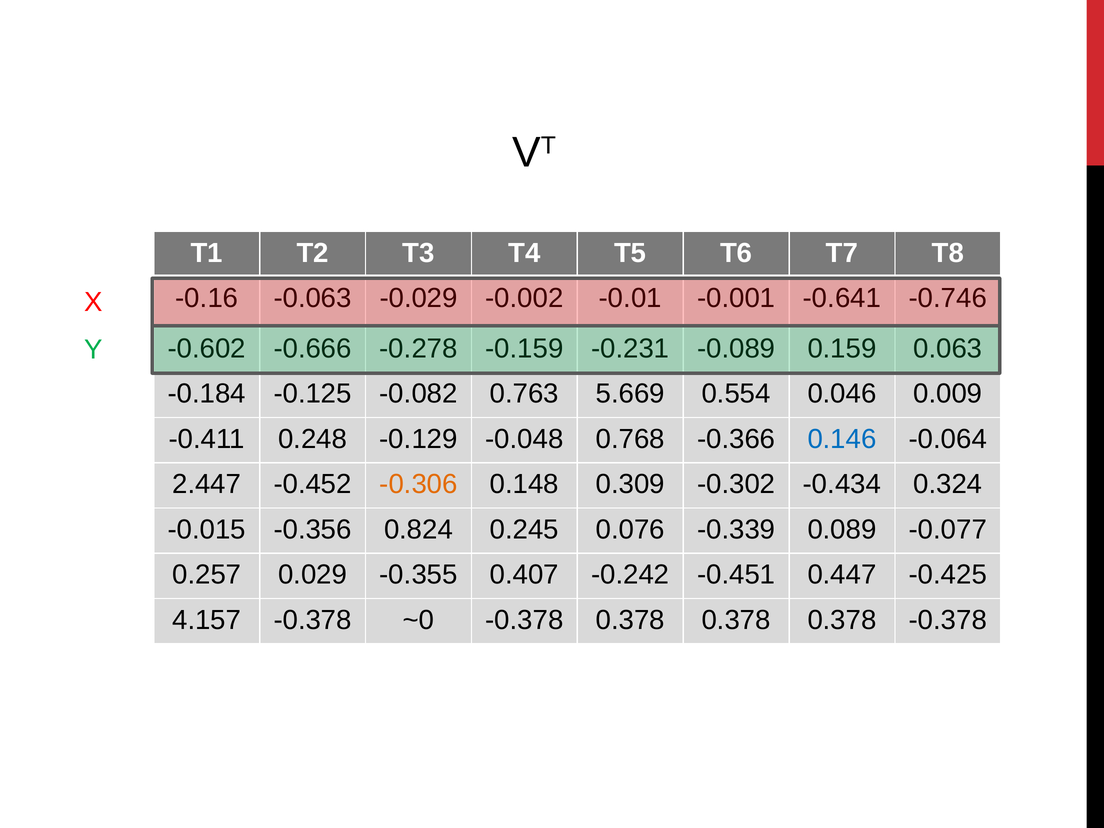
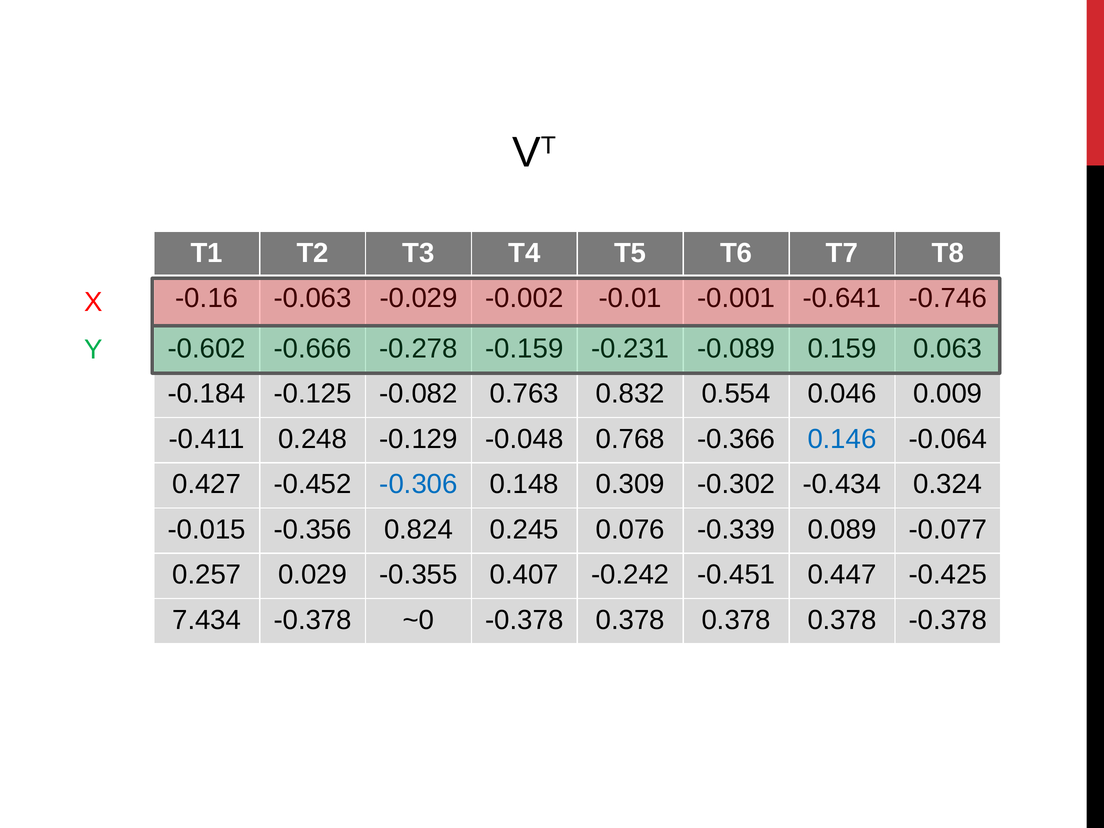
5.669: 5.669 -> 0.832 (630, 394)
2.447: 2.447 -> 0.427 (207, 484)
-0.306 colour: orange -> blue (418, 484)
4.157: 4.157 -> 7.434 (207, 620)
